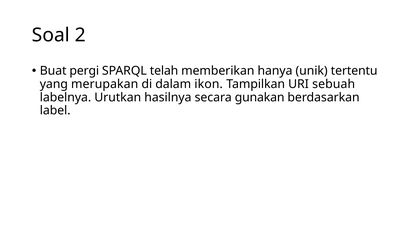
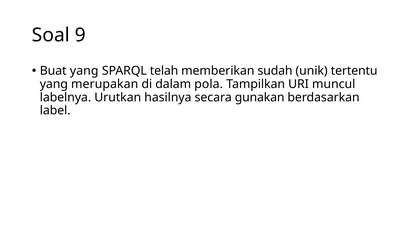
2: 2 -> 9 (80, 35)
Buat pergi: pergi -> yang (84, 71)
hanya: hanya -> sudah (275, 71)
ikon: ikon -> pola (209, 84)
sebuah: sebuah -> muncul (334, 84)
